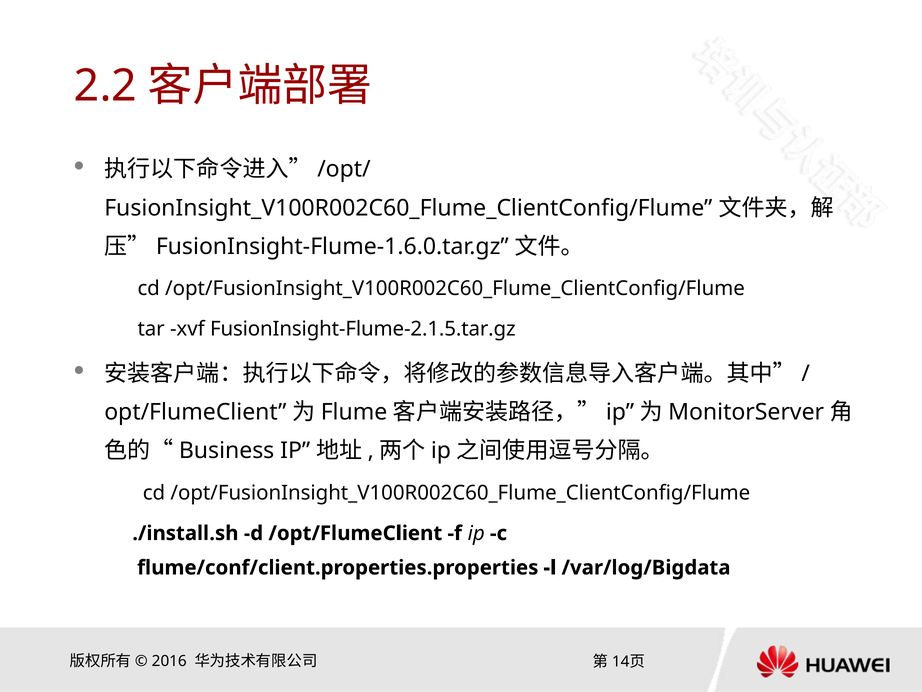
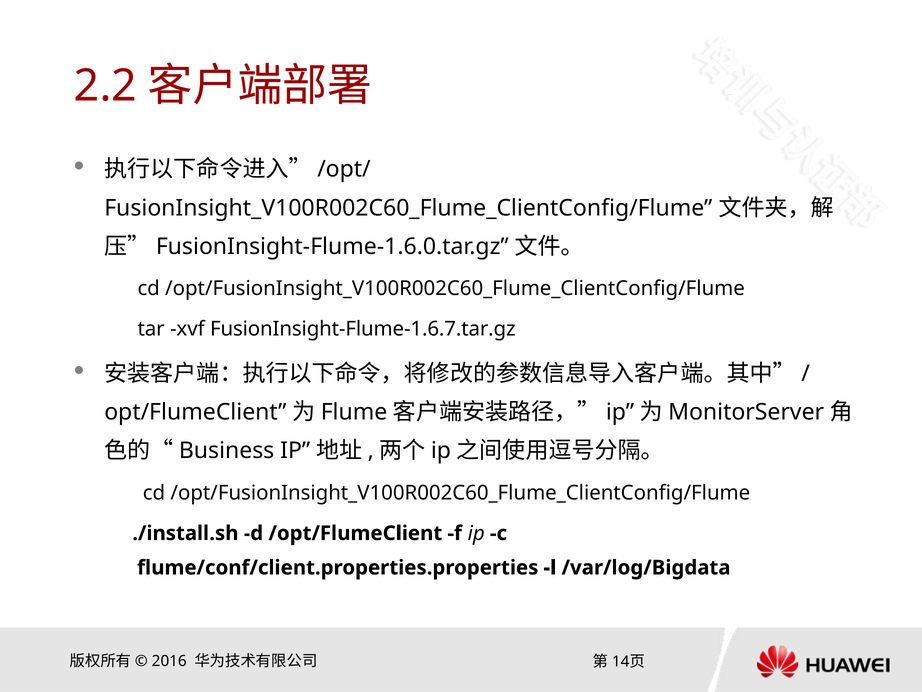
FusionInsight-Flume-2.1.5.tar.gz: FusionInsight-Flume-2.1.5.tar.gz -> FusionInsight-Flume-1.6.7.tar.gz (363, 329)
